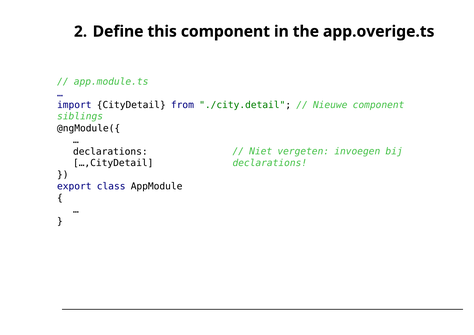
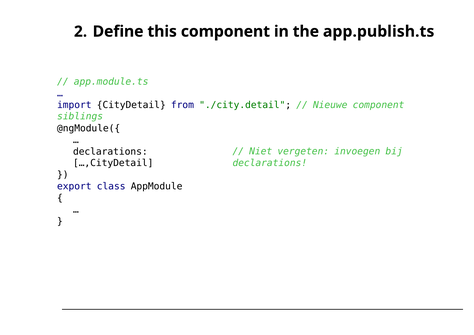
app.overige.ts: app.overige.ts -> app.publish.ts (379, 31)
